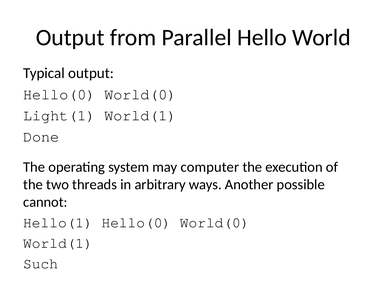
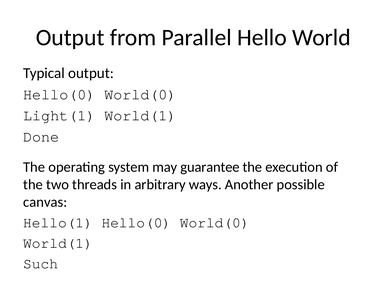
computer: computer -> guarantee (210, 167)
cannot: cannot -> canvas (45, 202)
